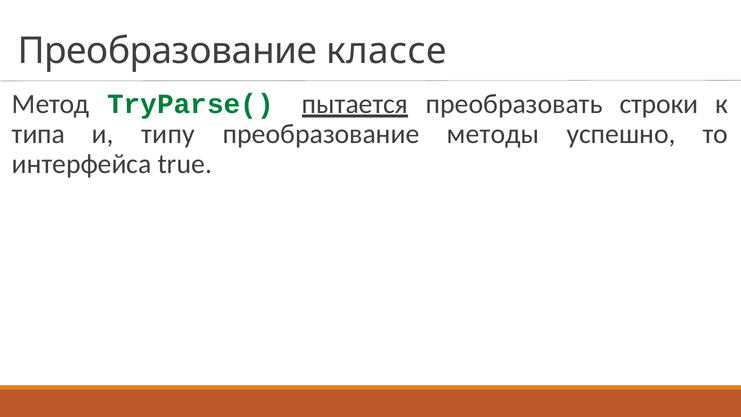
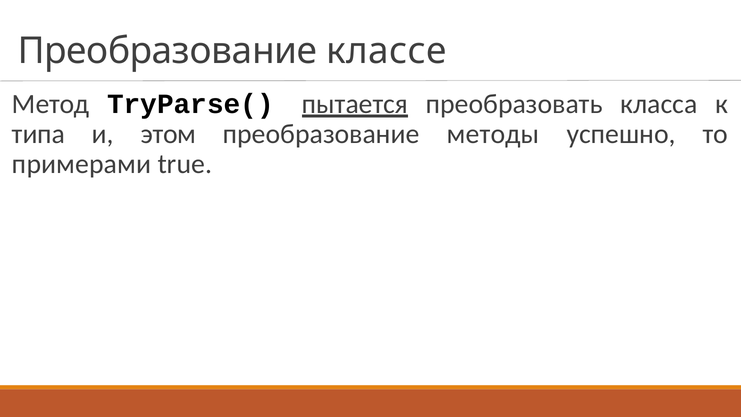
TryParse( colour: green -> black (190, 104)
строки: строки -> класса (659, 104)
типу: типу -> этом (168, 134)
интерфейса: интерфейса -> примерами (82, 164)
